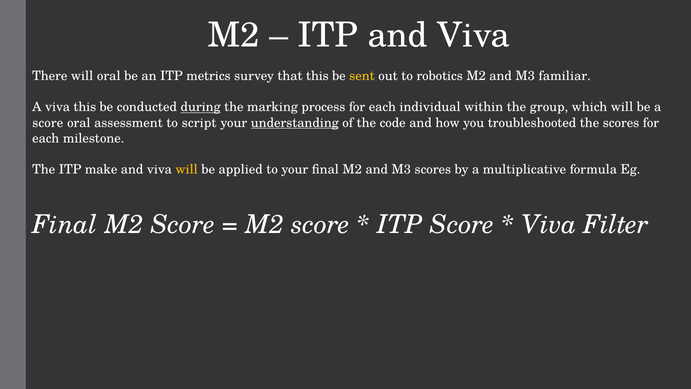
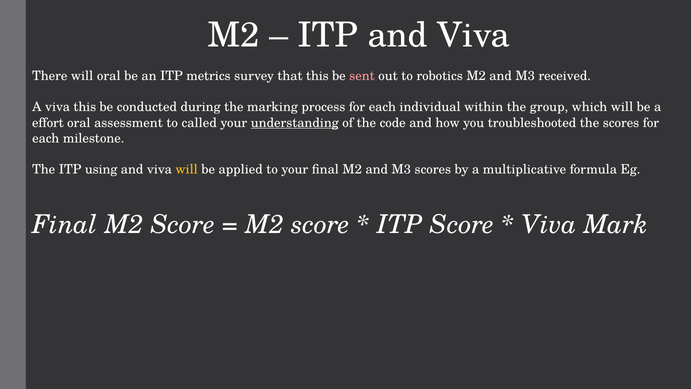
sent colour: yellow -> pink (362, 76)
familiar: familiar -> received (565, 76)
during underline: present -> none (201, 107)
score: score -> effort (48, 123)
script: script -> called (199, 123)
make: make -> using (101, 169)
Filter: Filter -> Mark (616, 225)
